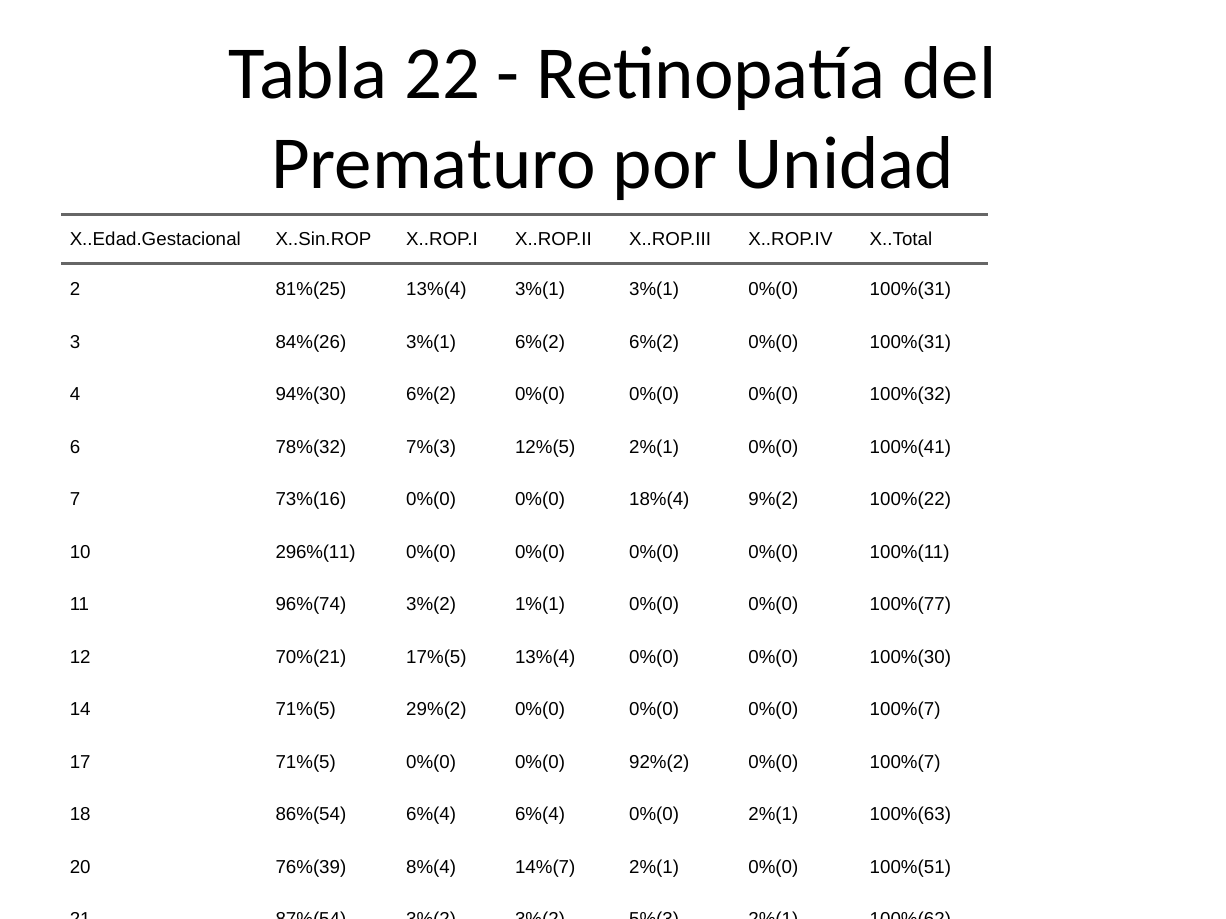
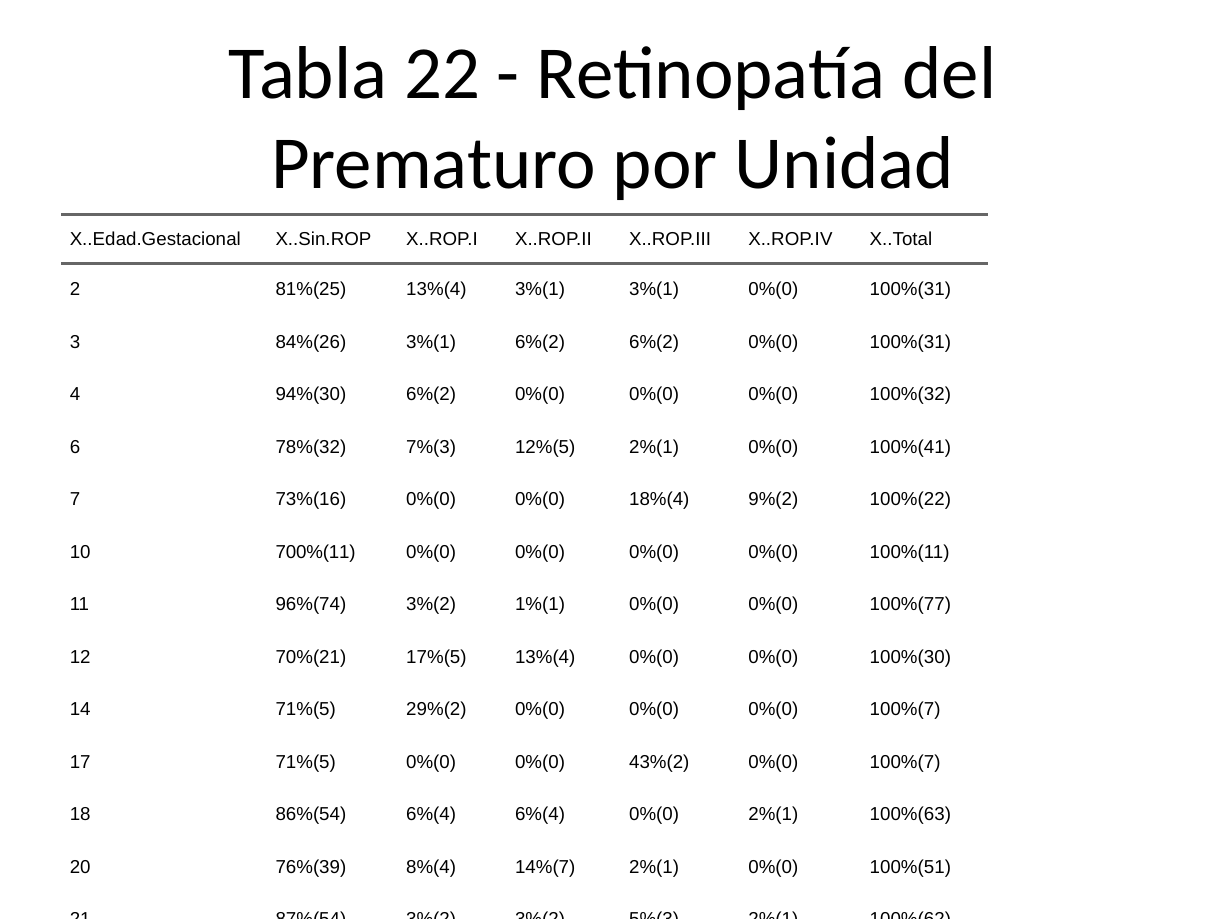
296%(11: 296%(11 -> 700%(11 (316, 553)
92%(2: 92%(2 -> 43%(2 (659, 763)
